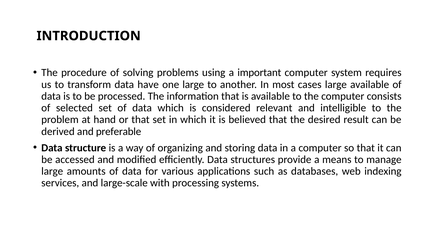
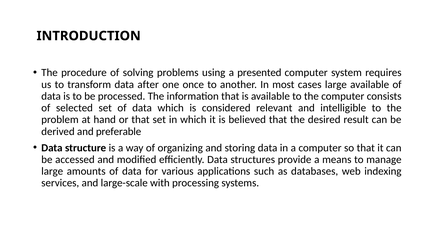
important: important -> presented (259, 73)
have: have -> after (148, 84)
one large: large -> once (193, 84)
